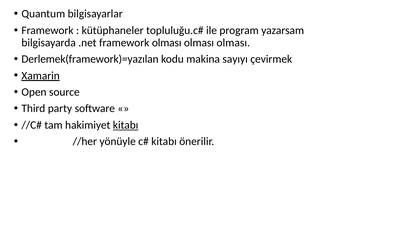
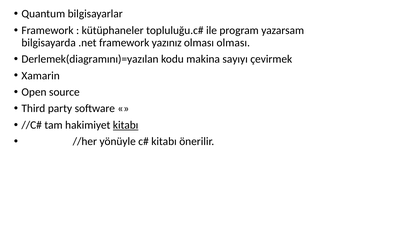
framework olması: olması -> yazınız (167, 43)
Derlemek(framework)=yazılan: Derlemek(framework)=yazılan -> Derlemek(diagramını)=yazılan (90, 59)
Xamarin underline: present -> none (41, 76)
